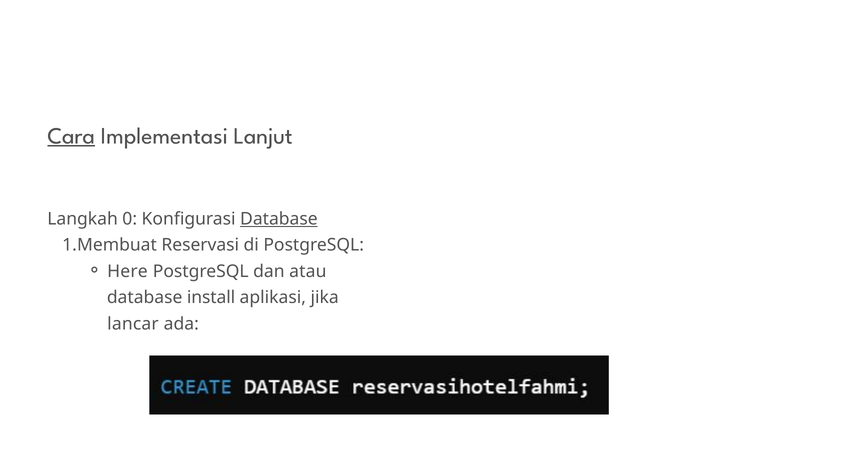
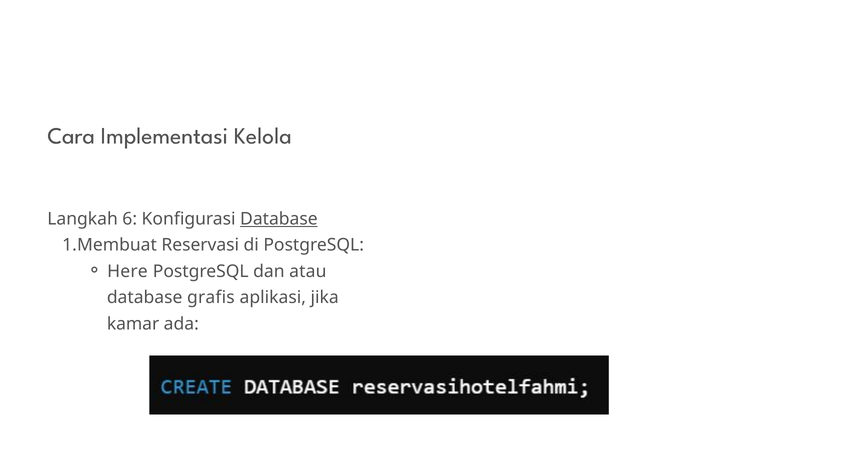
Cara underline: present -> none (71, 136)
Lanjut: Lanjut -> Kelola (263, 136)
0: 0 -> 6 (130, 219)
install: install -> grafis (211, 298)
lancar: lancar -> kamar (133, 324)
